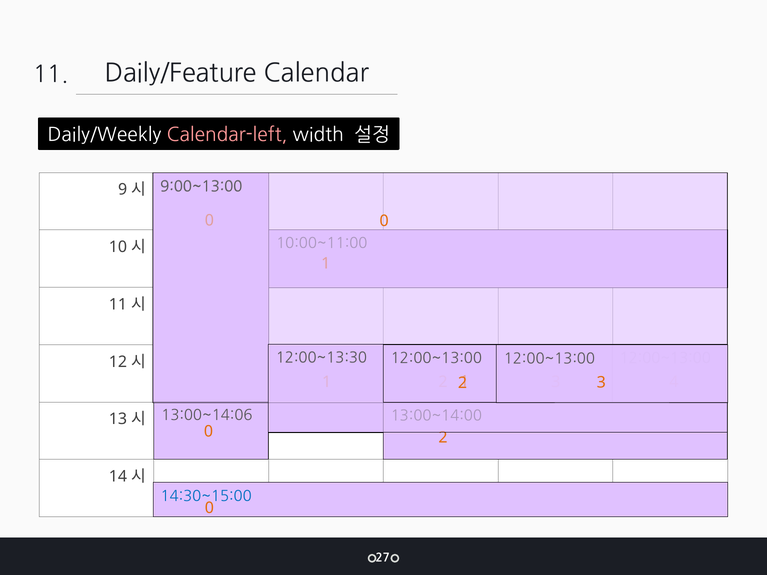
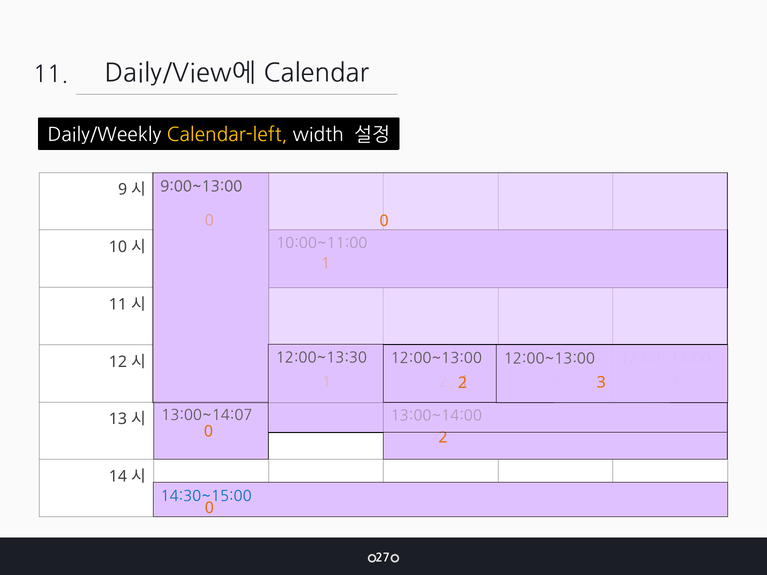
Daily/Feature: Daily/Feature -> Daily/View에 (180, 73)
Calendar-left colour: pink -> yellow (227, 135)
13:00~14:06: 13:00~14:06 -> 13:00~14:07 (207, 415)
